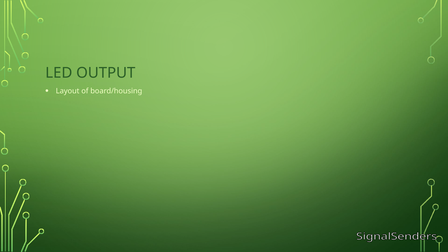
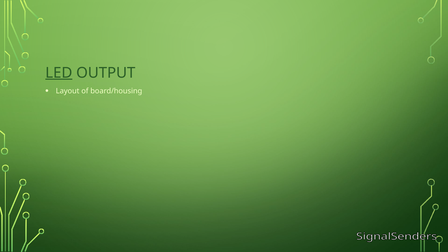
LED underline: none -> present (59, 73)
